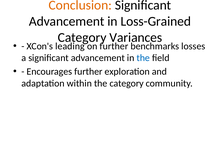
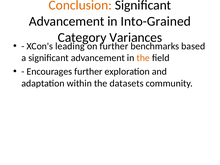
Loss-Grained: Loss-Grained -> Into-Grained (156, 21)
losses: losses -> based (193, 46)
the colour: blue -> orange (143, 58)
the category: category -> datasets (126, 83)
